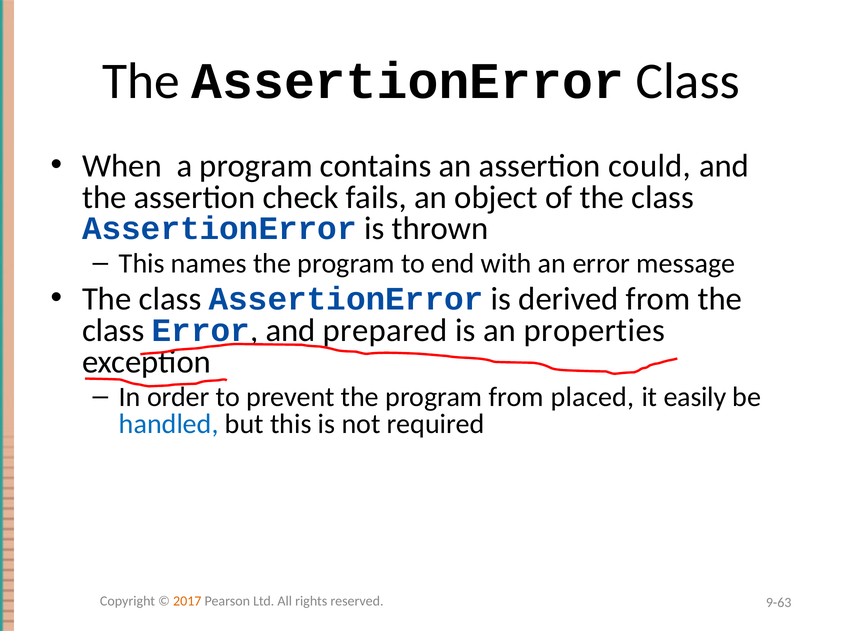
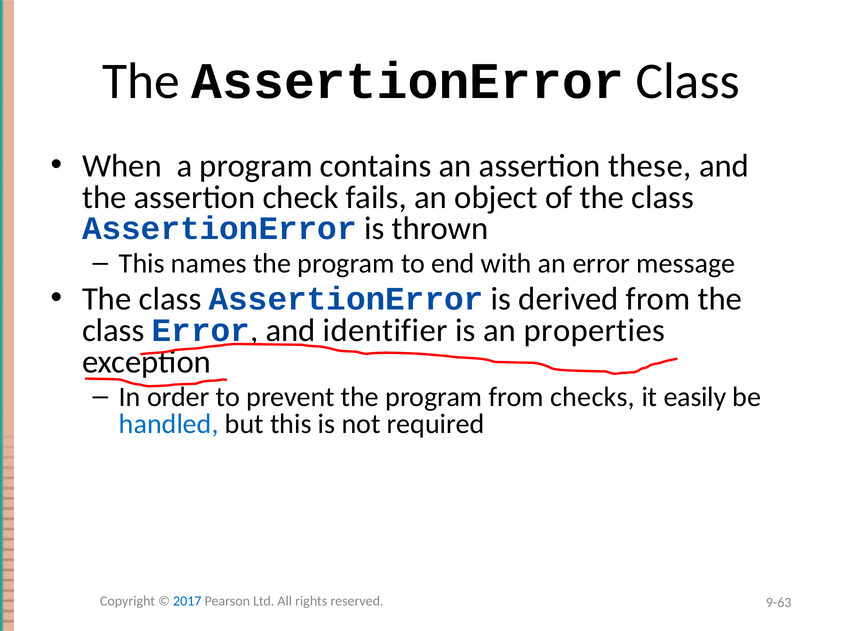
could: could -> these (650, 166)
prepared: prepared -> identifier (385, 331)
placed: placed -> checks (593, 397)
2017 colour: orange -> blue (187, 602)
